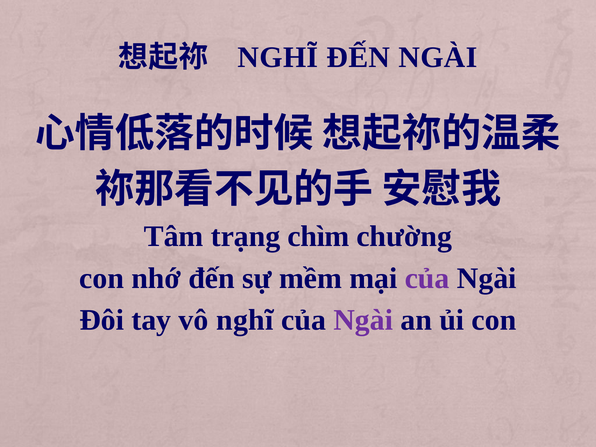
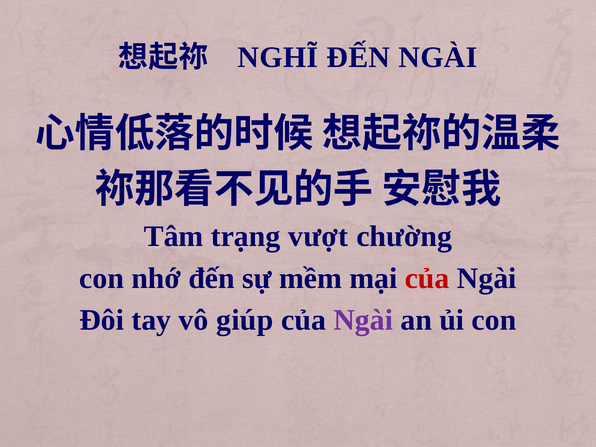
chìm: chìm -> vượt (318, 236)
của colour: purple -> red (427, 278)
vô nghĩ: nghĩ -> giúp (245, 320)
